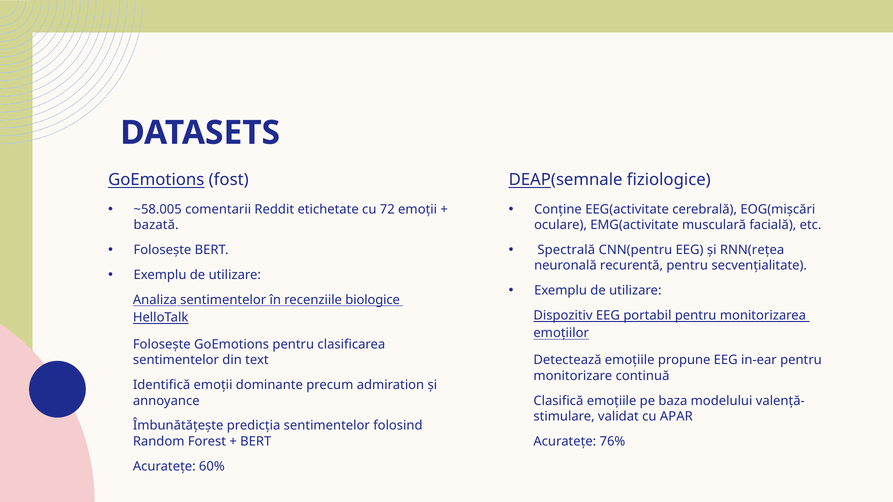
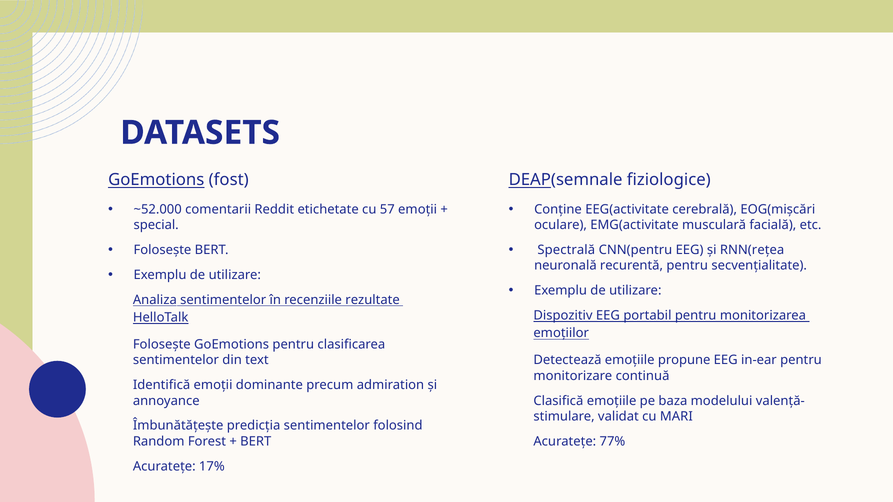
~58.005: ~58.005 -> ~52.000 (158, 209)
72: 72 -> 57 (387, 209)
bazată: bazată -> special (156, 225)
biologice: biologice -> rezultate (373, 300)
APAR: APAR -> MARI (676, 417)
76%: 76% -> 77% (612, 442)
60%: 60% -> 17% (212, 466)
